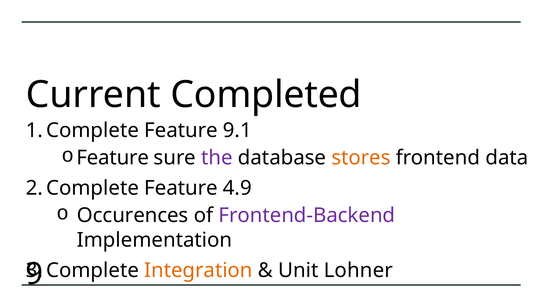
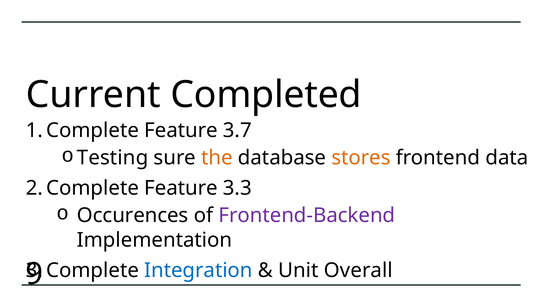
9.1: 9.1 -> 3.7 (237, 130)
Feature: Feature -> Testing (113, 158)
the colour: purple -> orange (217, 158)
4.9: 4.9 -> 3.3 (237, 188)
Integration colour: orange -> blue (198, 270)
Lohner: Lohner -> Overall (358, 270)
